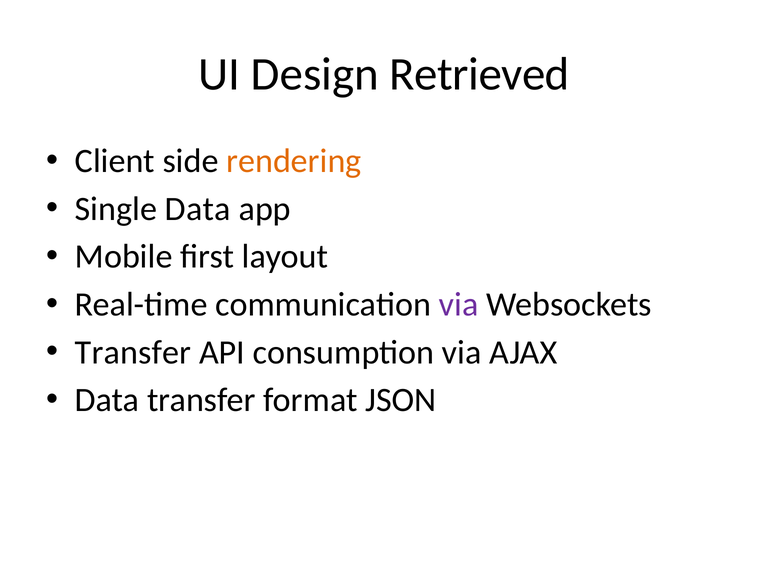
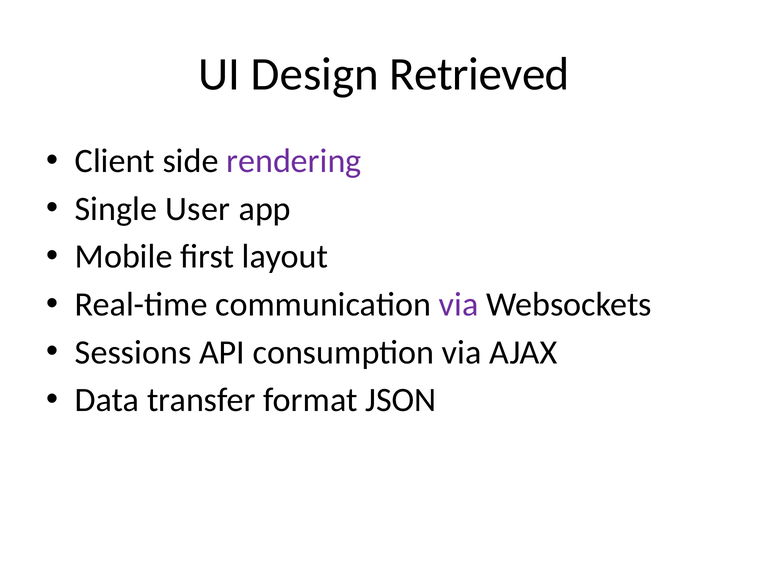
rendering colour: orange -> purple (294, 161)
Single Data: Data -> User (198, 209)
Transfer: Transfer -> Sessions (133, 352)
